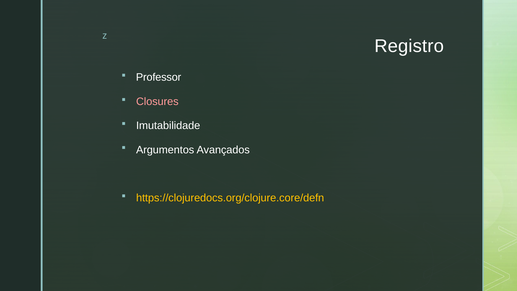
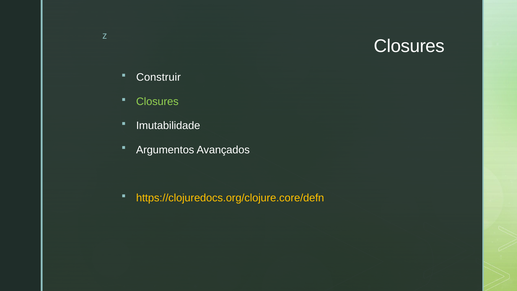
Registro: Registro -> Closures (409, 46)
Professor: Professor -> Construir (159, 77)
Closures colour: pink -> light green (157, 101)
